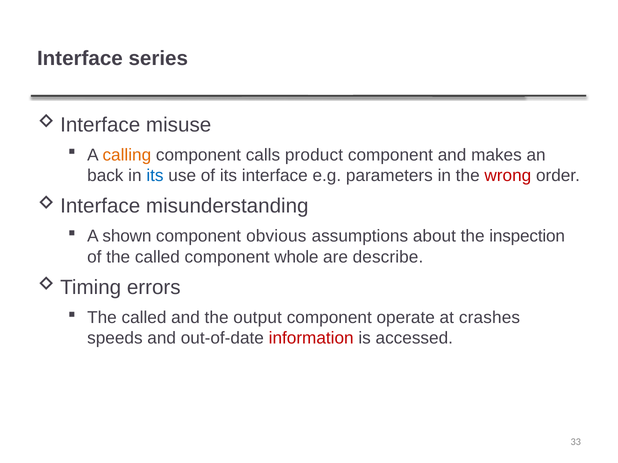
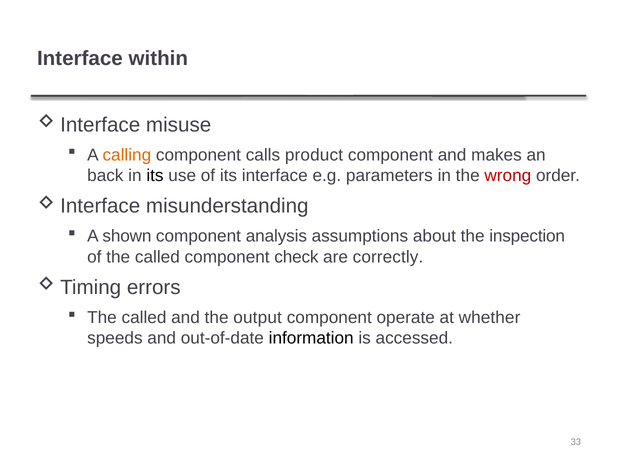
series: series -> within (158, 59)
its colour: blue -> black (155, 176)
obvious: obvious -> analysis (276, 237)
whole: whole -> check (296, 257)
describe: describe -> correctly (388, 257)
crashes: crashes -> whether (490, 318)
information colour: red -> black (311, 339)
